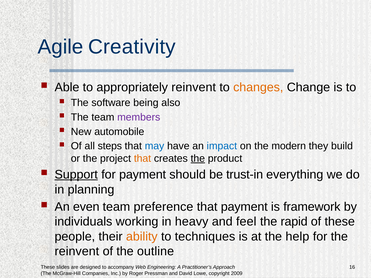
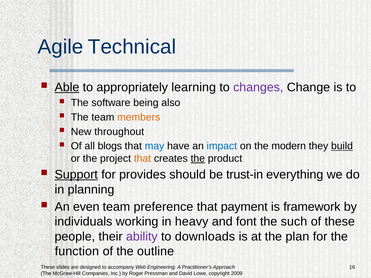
Creativity: Creativity -> Technical (132, 47)
Able underline: none -> present (67, 87)
appropriately reinvent: reinvent -> learning (194, 87)
changes colour: orange -> purple (258, 87)
members colour: purple -> orange (139, 117)
automobile: automobile -> throughout (119, 132)
steps: steps -> blogs (110, 146)
build underline: none -> present (342, 146)
for payment: payment -> provides (143, 175)
feel: feel -> font (246, 222)
rapid: rapid -> such (294, 222)
ability colour: orange -> purple (142, 237)
techniques: techniques -> downloads (205, 237)
help: help -> plan (297, 237)
reinvent: reinvent -> function (77, 251)
